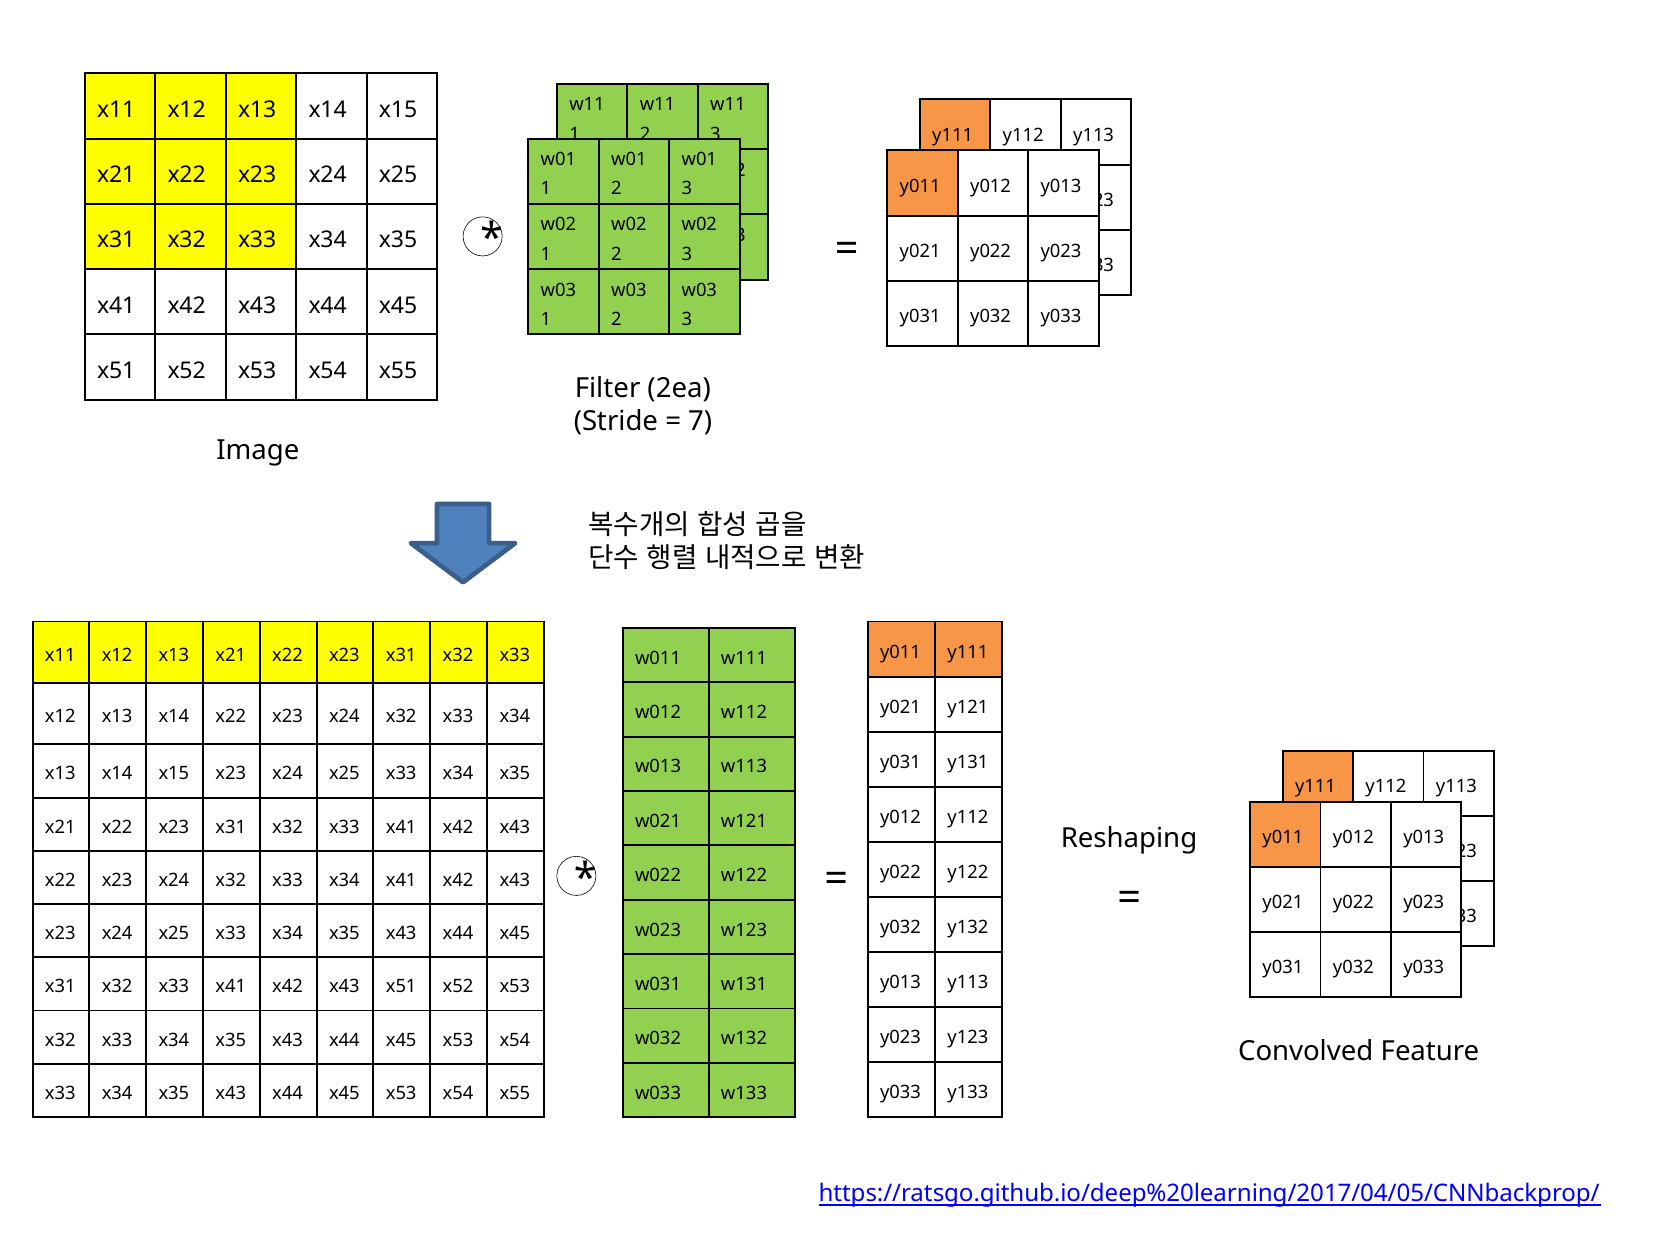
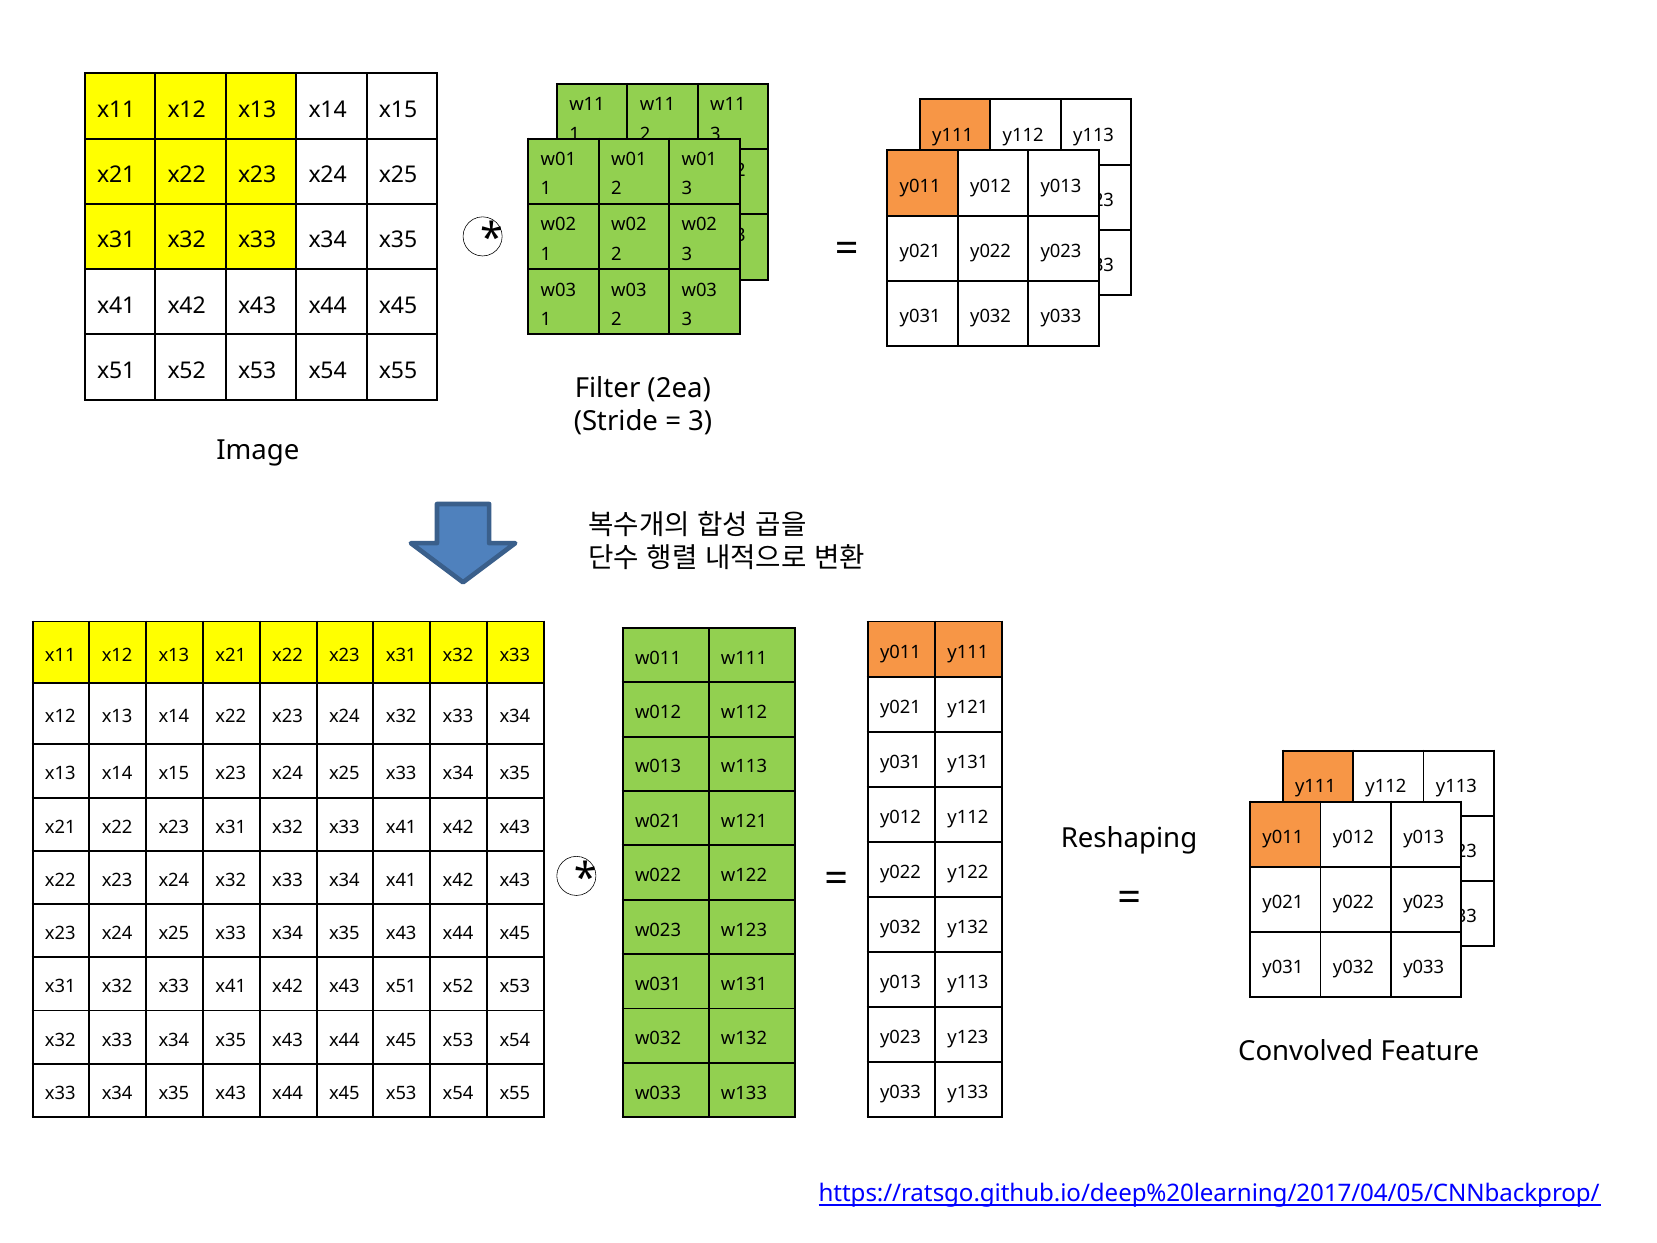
7: 7 -> 3 (700, 421)
